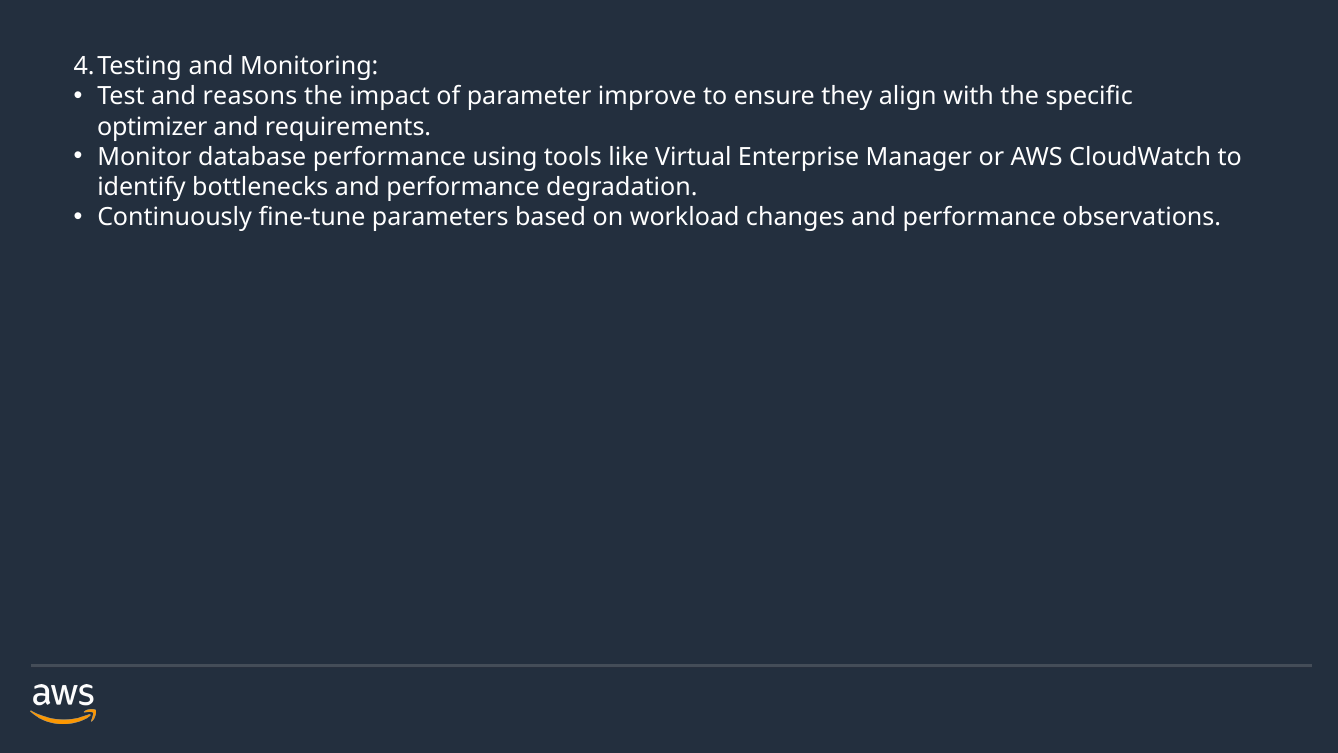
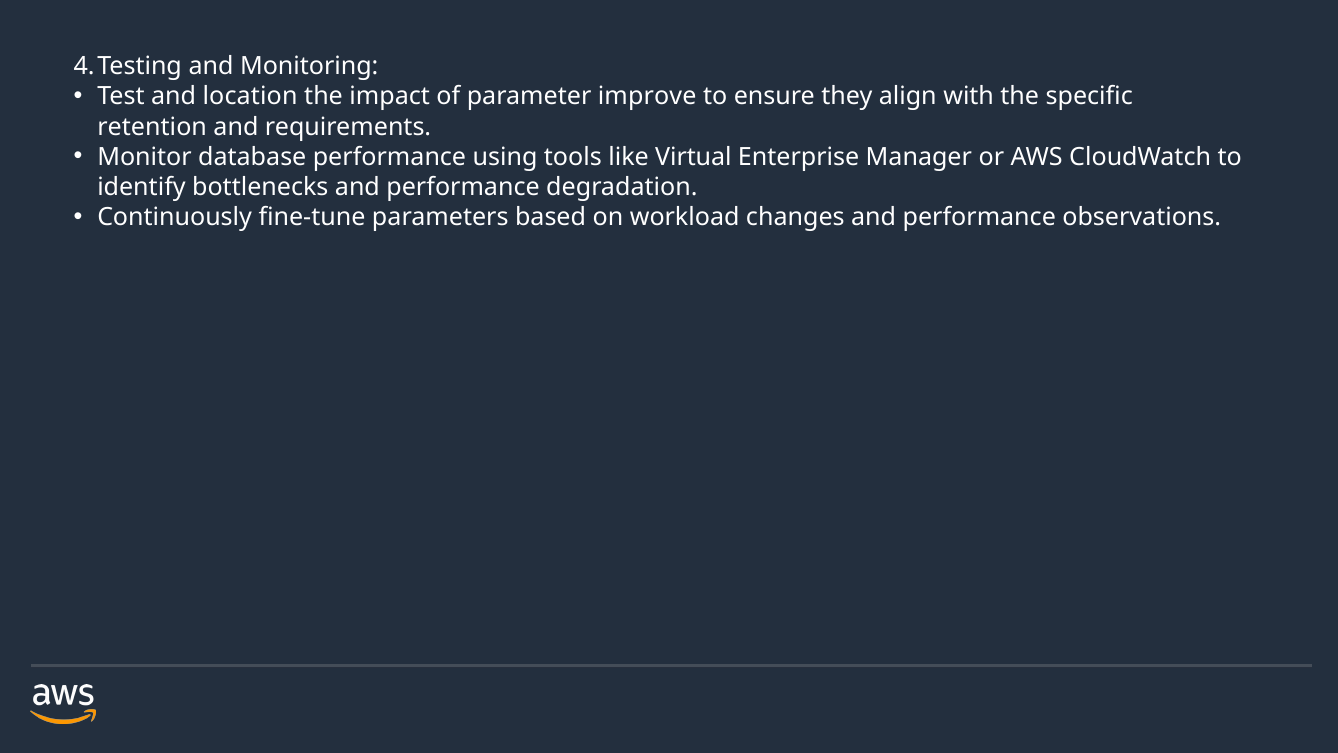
reasons: reasons -> location (250, 97)
optimizer: optimizer -> retention (152, 127)
